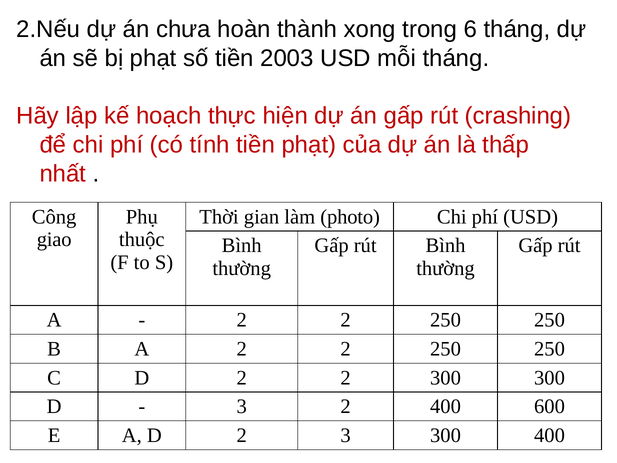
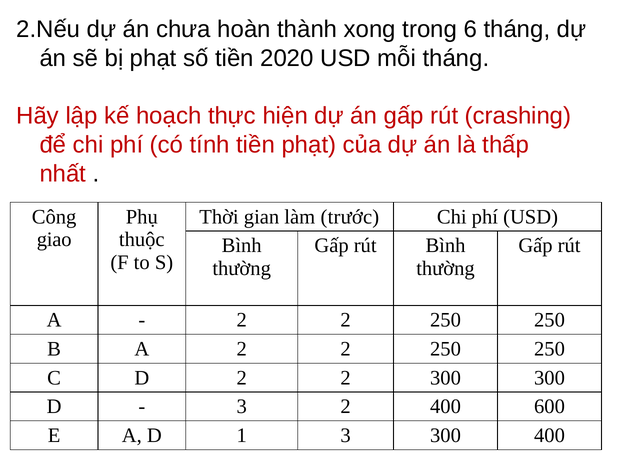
2003: 2003 -> 2020 (287, 58)
photo: photo -> trước (350, 217)
A D 2: 2 -> 1 (242, 435)
